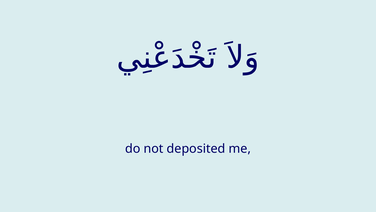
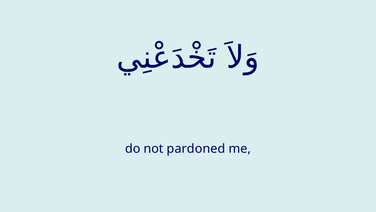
deposited: deposited -> pardoned (196, 148)
